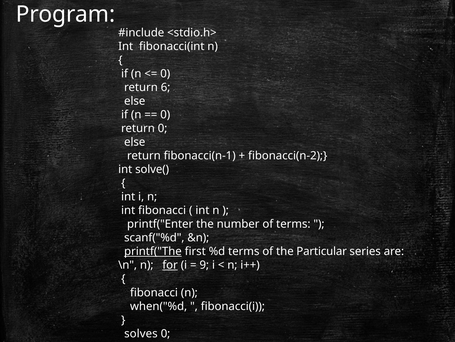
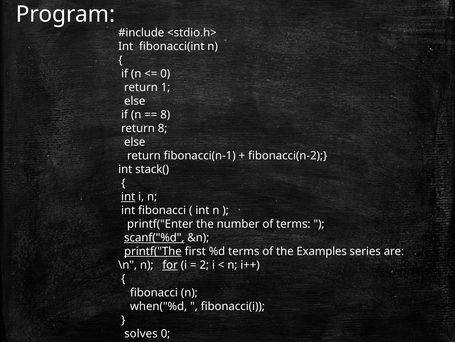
6: 6 -> 1 (166, 87)
0: 0 -> 8 (165, 114)
return 0: 0 -> 8 (163, 128)
solve(: solve( -> stack( (152, 169)
int underline: none -> present (128, 196)
scanf("%d underline: none -> present (154, 237)
Particular: Particular -> Examples (322, 251)
9: 9 -> 2 (204, 265)
